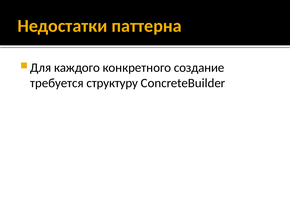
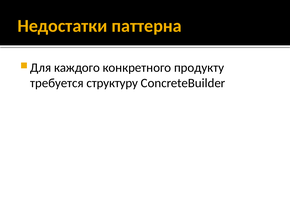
создание: создание -> продукту (199, 68)
